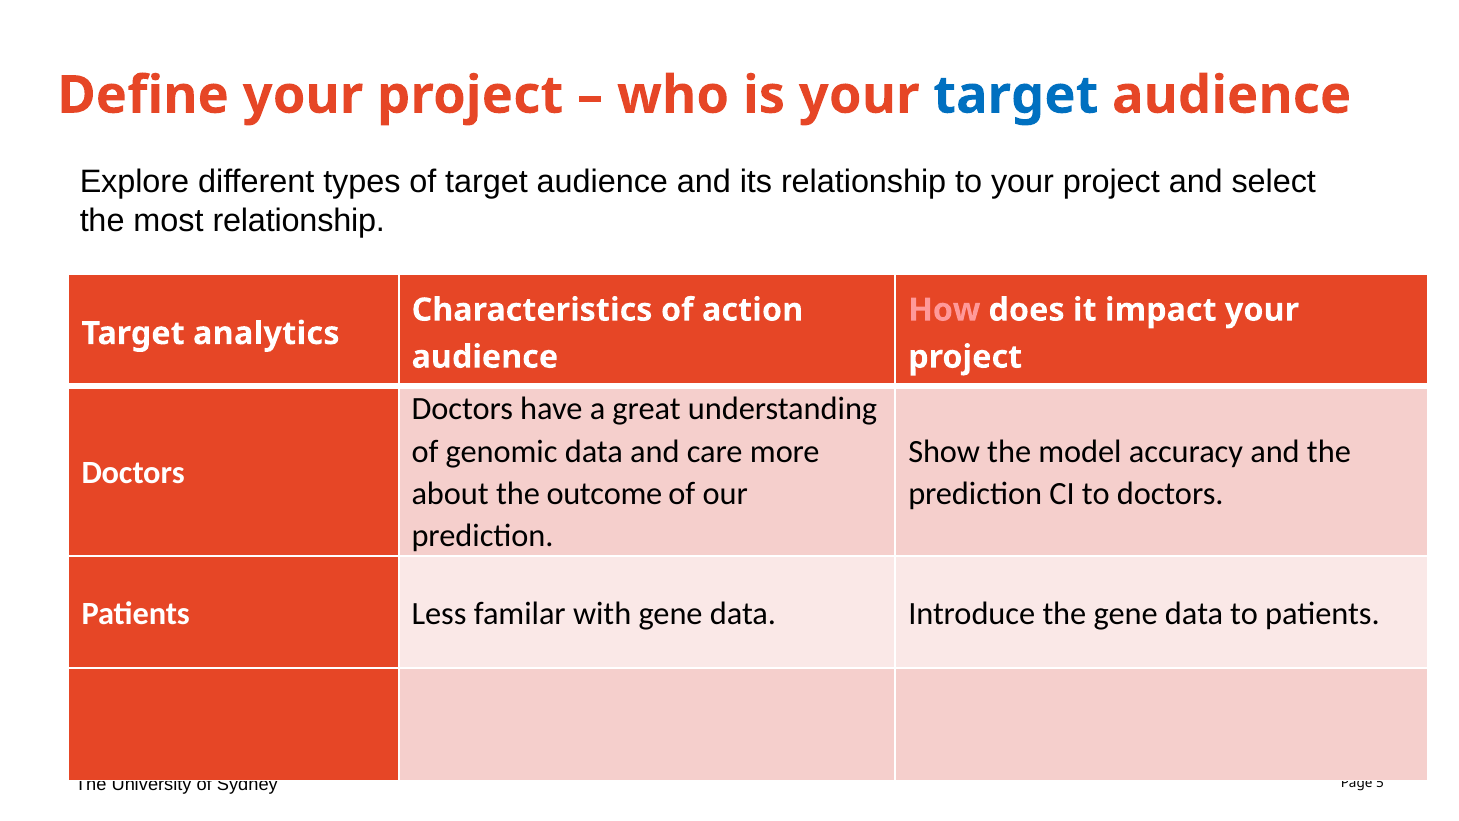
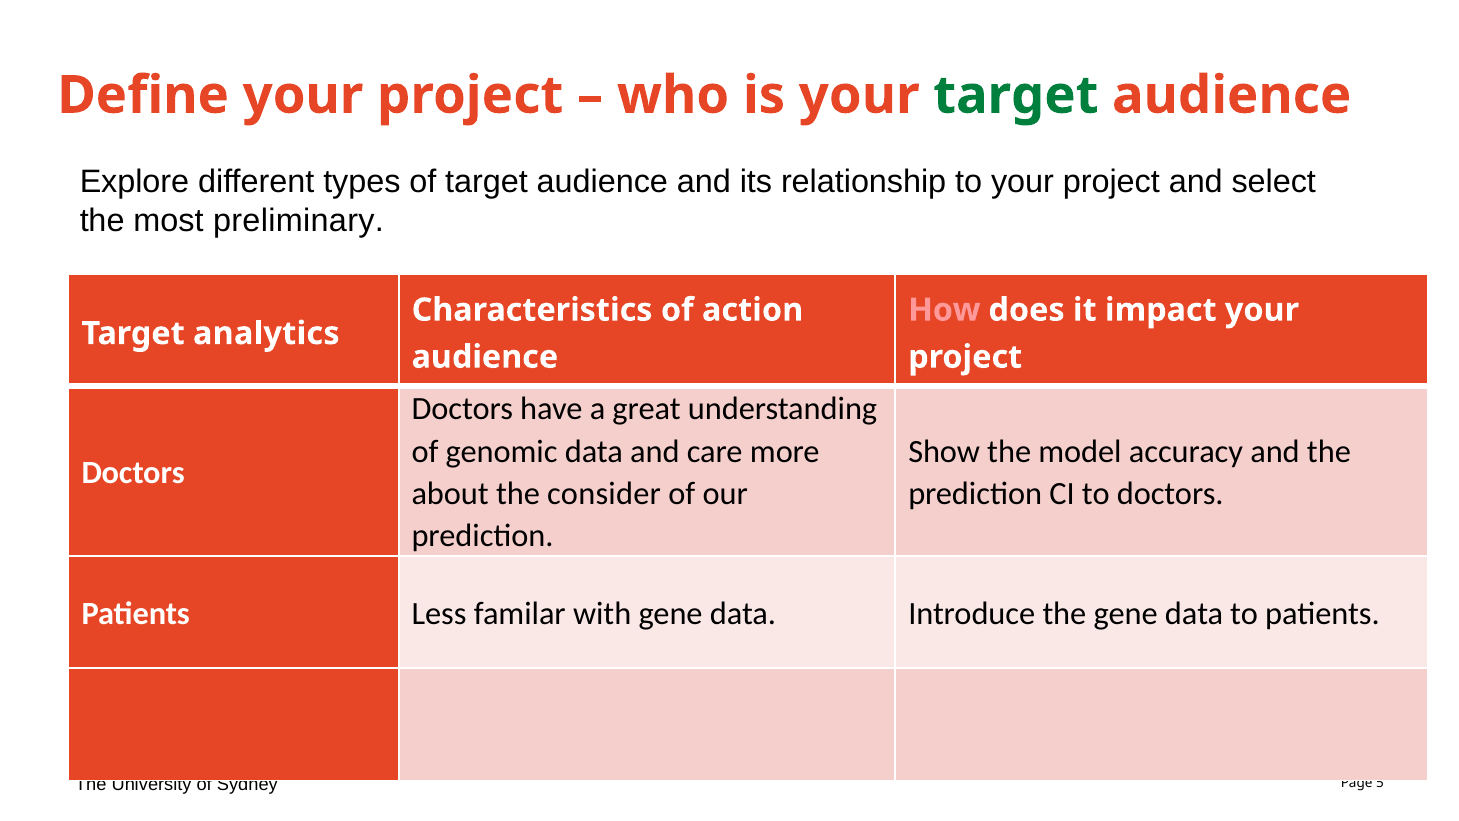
target colour: blue -> green (1016, 95)
most relationship: relationship -> preliminary (298, 221)
outcome: outcome -> consider (604, 494)
